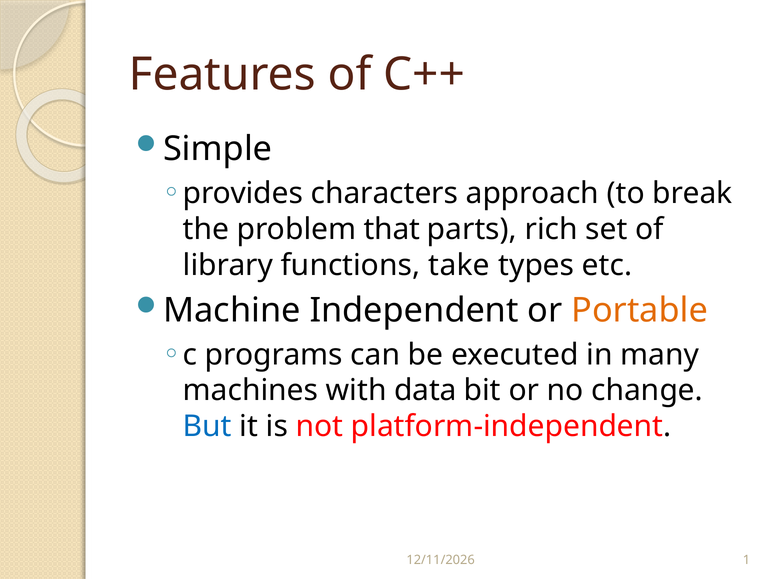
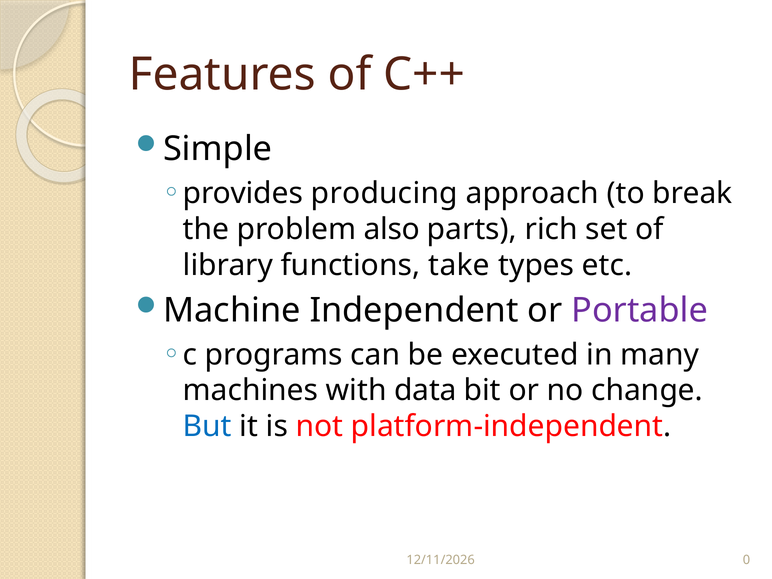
characters: characters -> producing (384, 193)
that: that -> also (392, 229)
Portable colour: orange -> purple (640, 310)
1: 1 -> 0 (747, 560)
